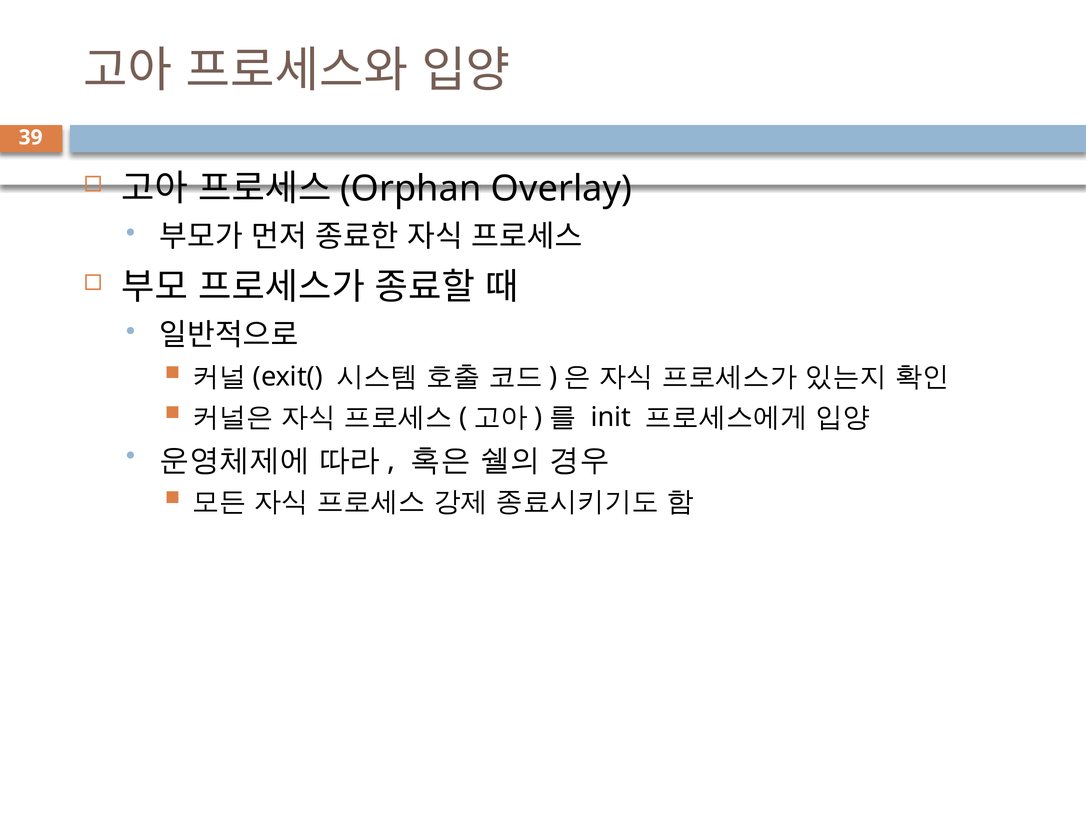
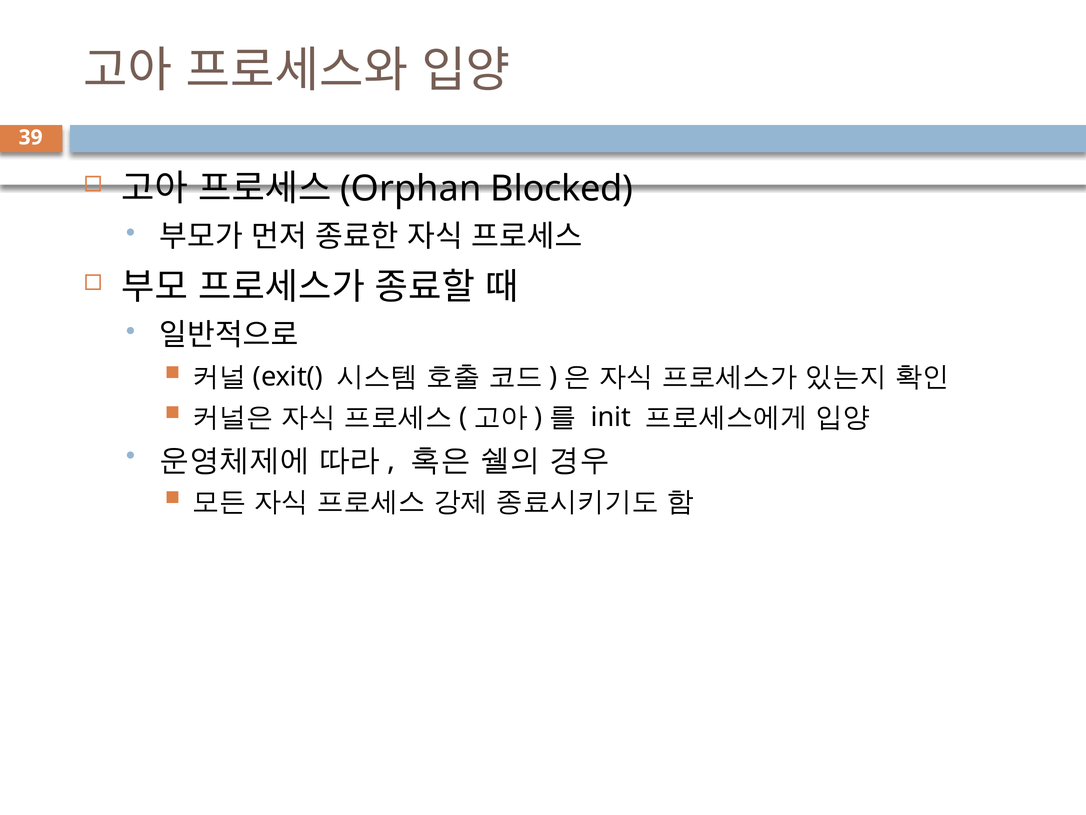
Overlay: Overlay -> Blocked (562, 189)
